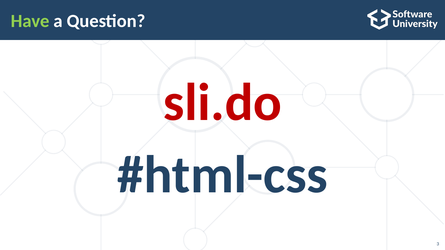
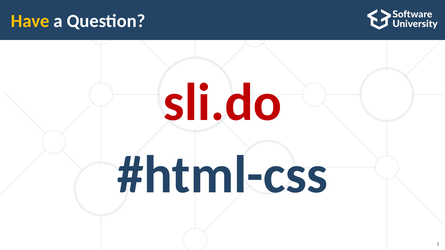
Have colour: light green -> yellow (30, 21)
